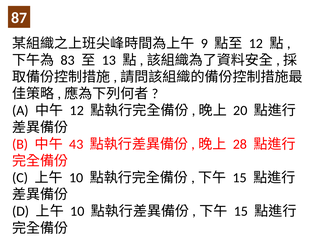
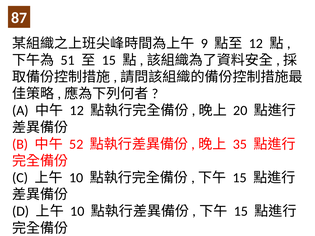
83: 83 -> 51 (68, 60)
13: 13 -> 15 (109, 60)
43: 43 -> 52 (76, 144)
28: 28 -> 35 (240, 144)
